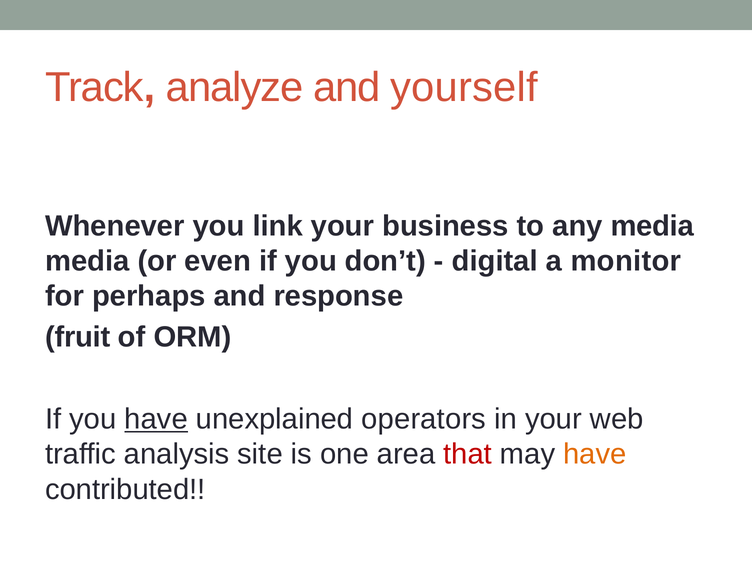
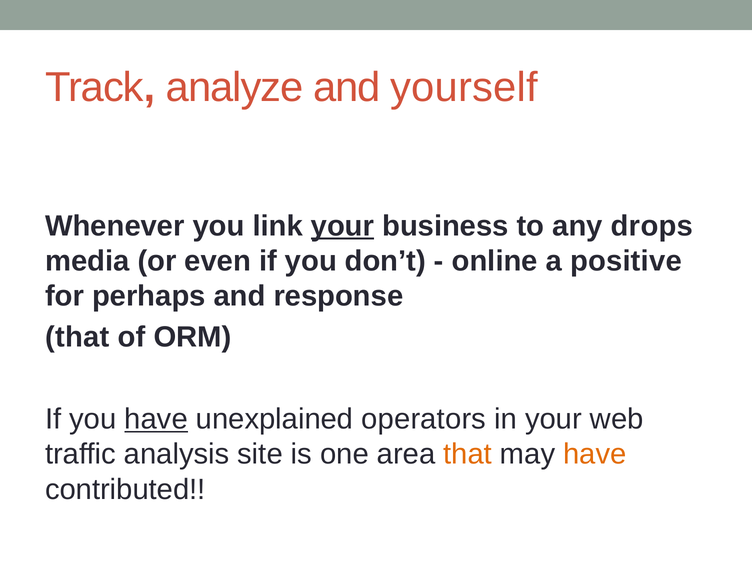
your underline: none -> present (342, 226)
any media: media -> drops (652, 226)
digital: digital -> online (495, 261)
monitor: monitor -> positive (626, 261)
fruit: fruit -> that (77, 337)
that colour: red -> orange (468, 454)
